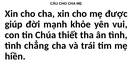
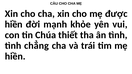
giúp: giúp -> hiền (14, 24)
